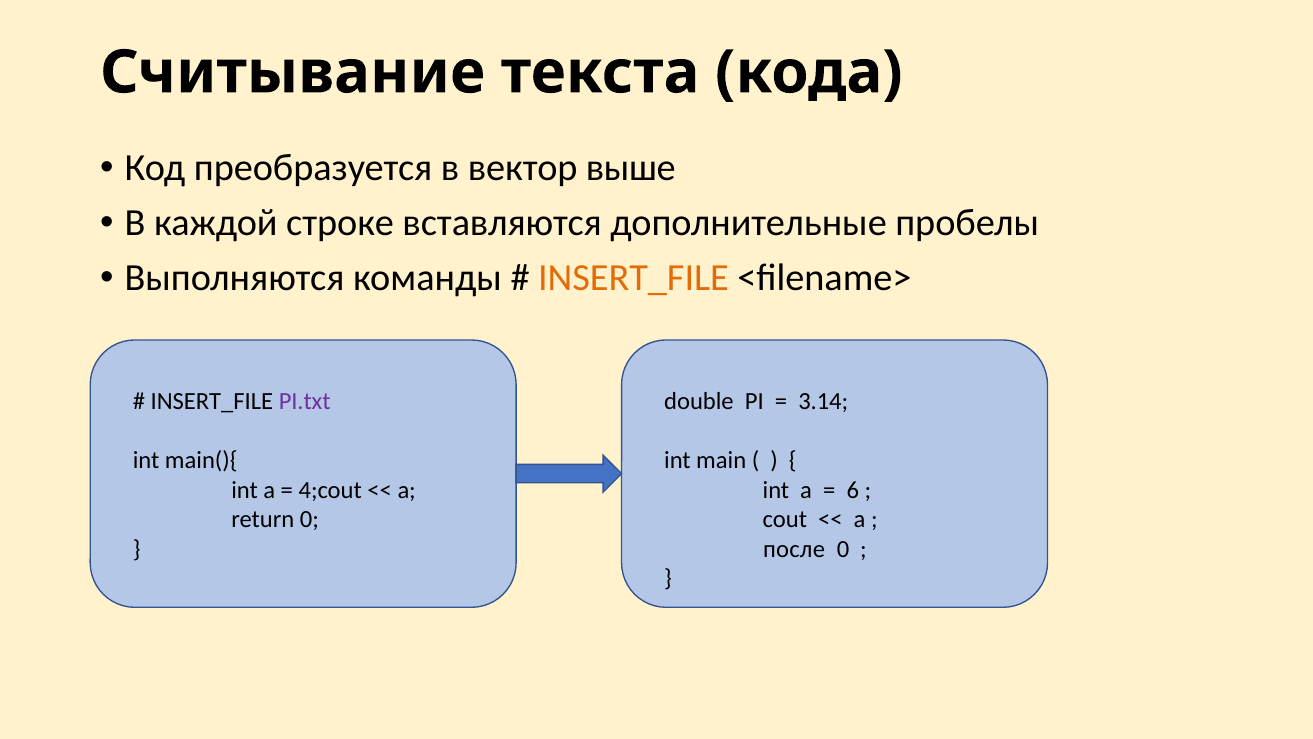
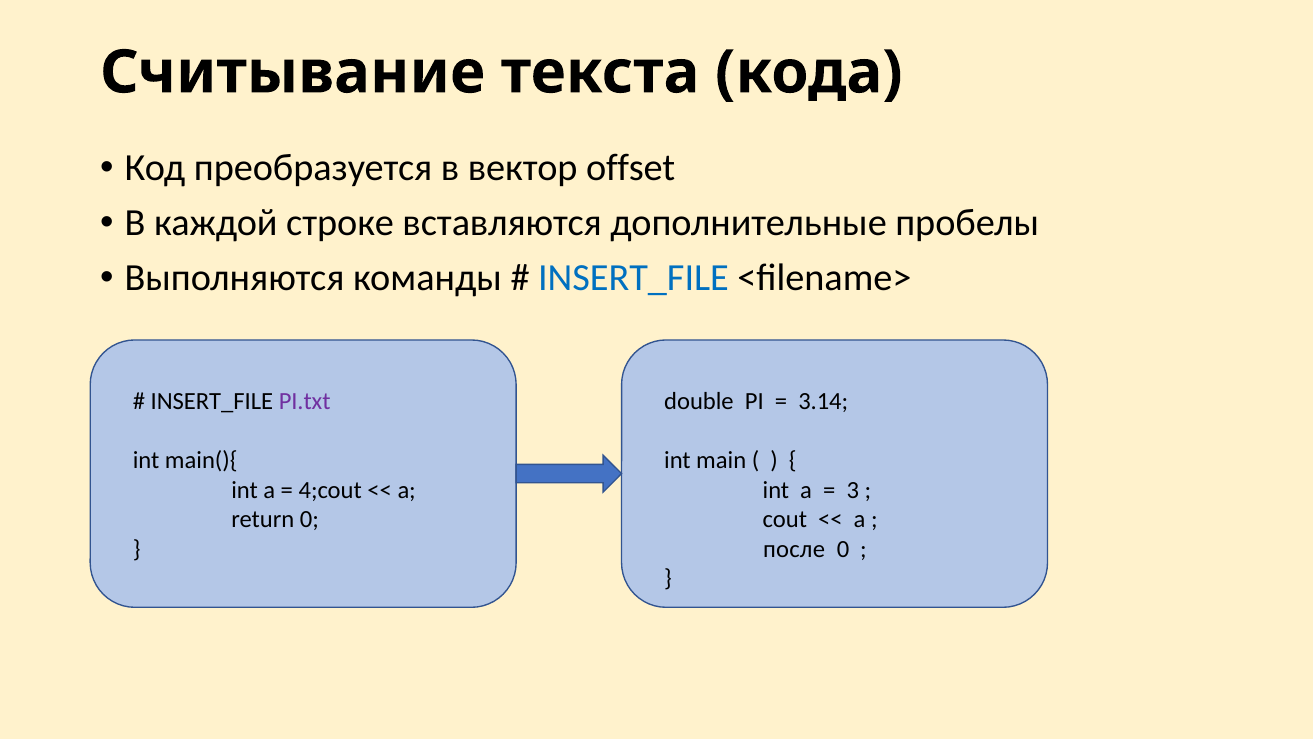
выше: выше -> offset (631, 168)
INSERT_FILE colour: orange -> blue (633, 278)
6: 6 -> 3 (853, 490)
